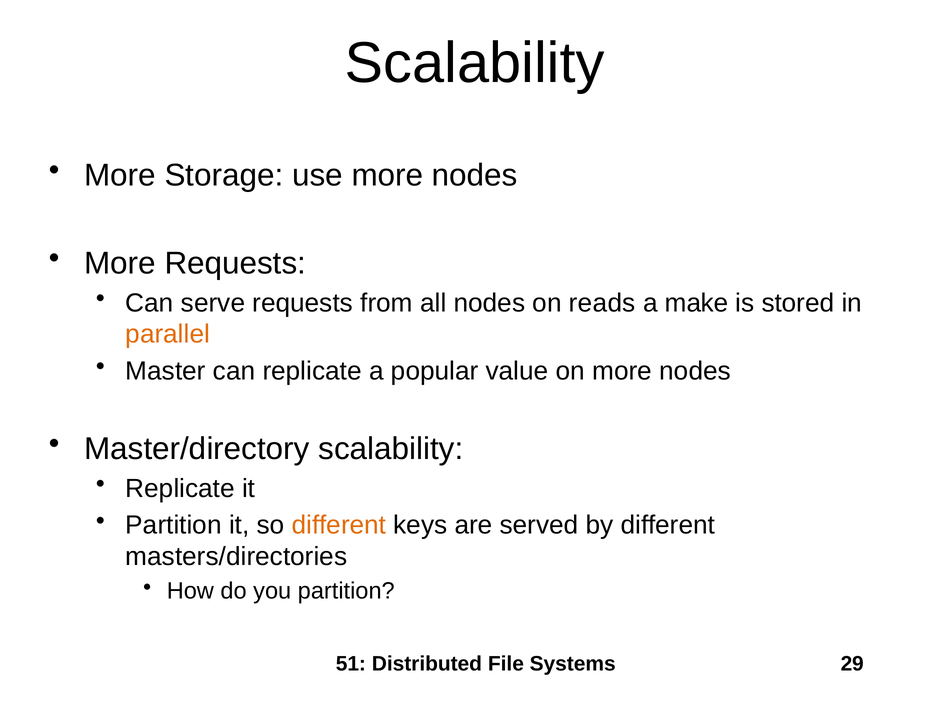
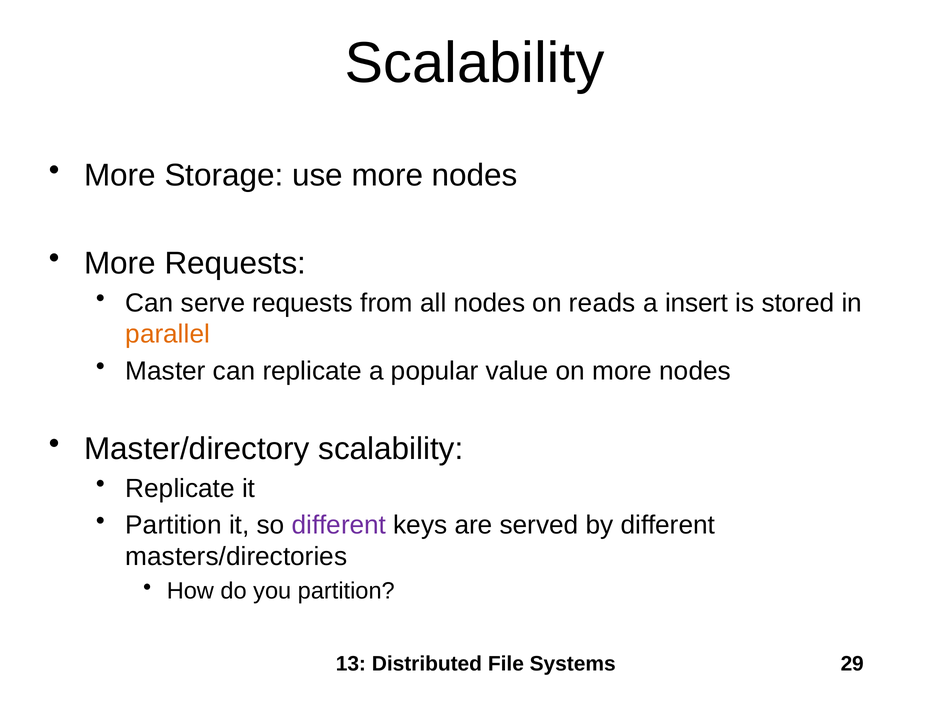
make: make -> insert (697, 303)
different colour: orange -> purple (339, 525)
51: 51 -> 13 (351, 664)
